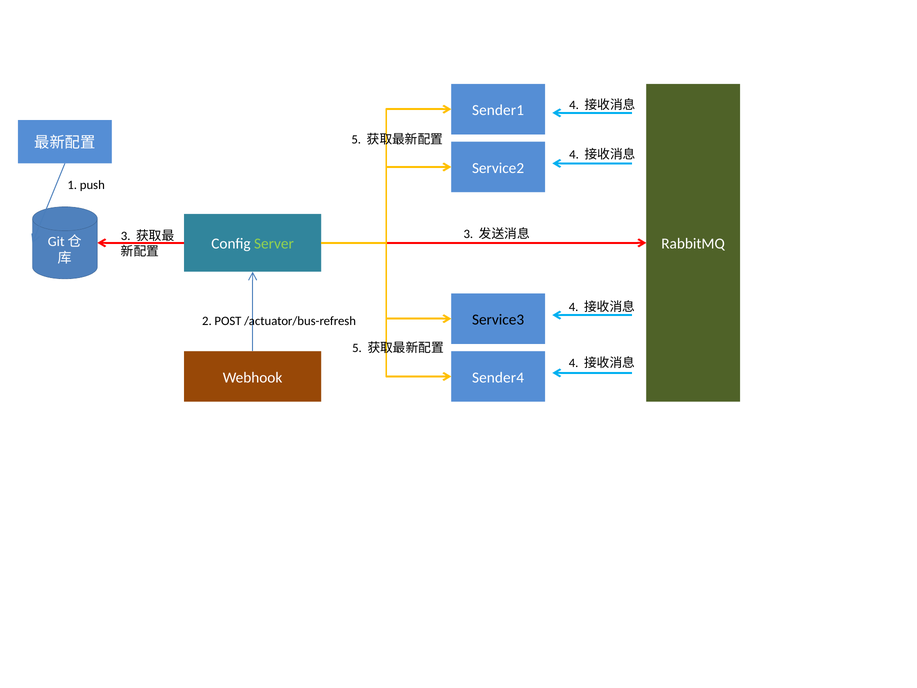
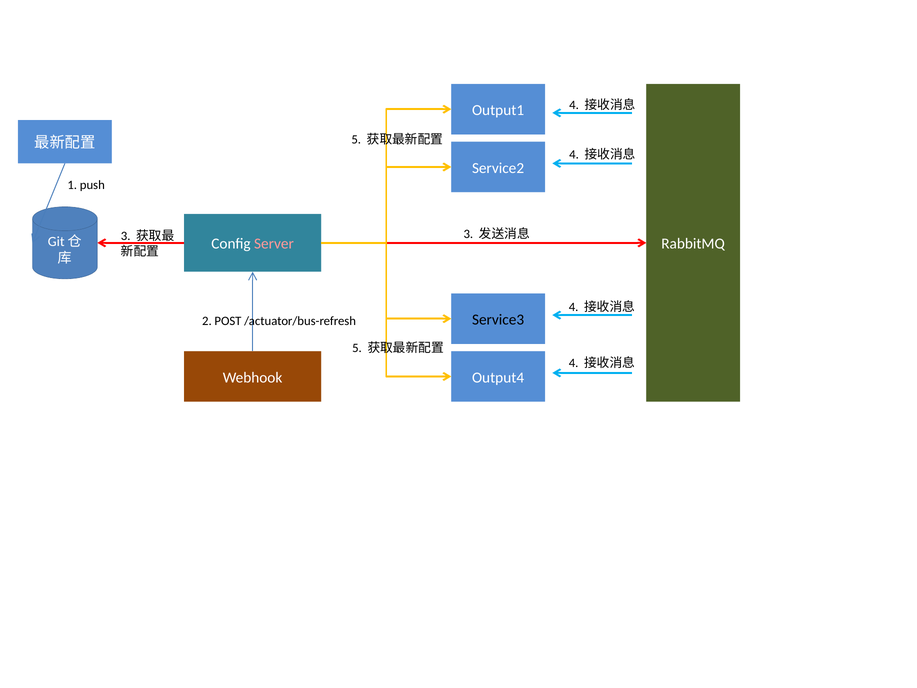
Sender1: Sender1 -> Output1 (498, 110)
Server colour: light green -> pink (274, 244)
Sender4: Sender4 -> Output4 (498, 377)
